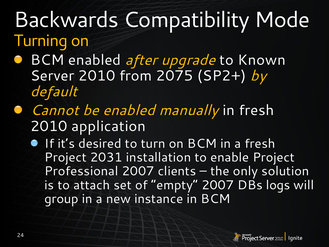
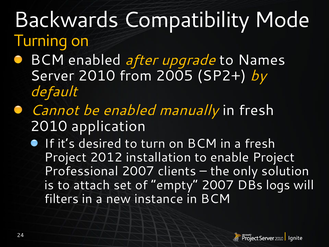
Known: Known -> Names (262, 60)
2075: 2075 -> 2005 (175, 76)
2031: 2031 -> 2012 (106, 157)
group: group -> filters (62, 199)
